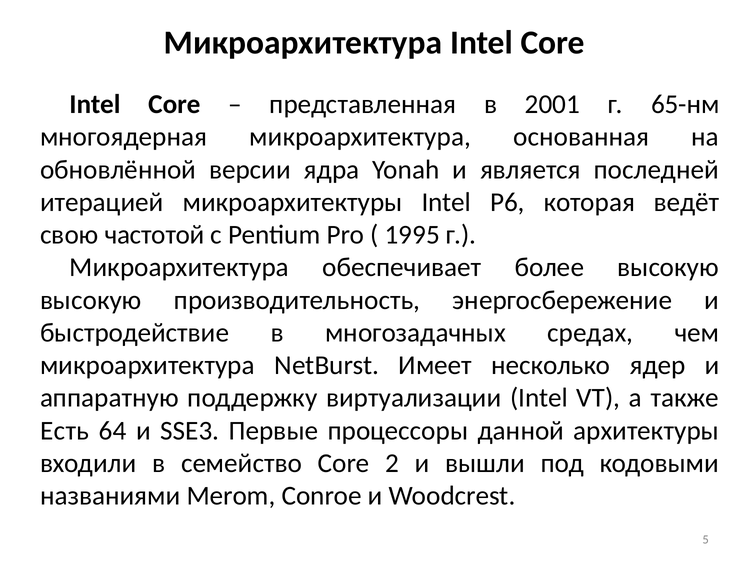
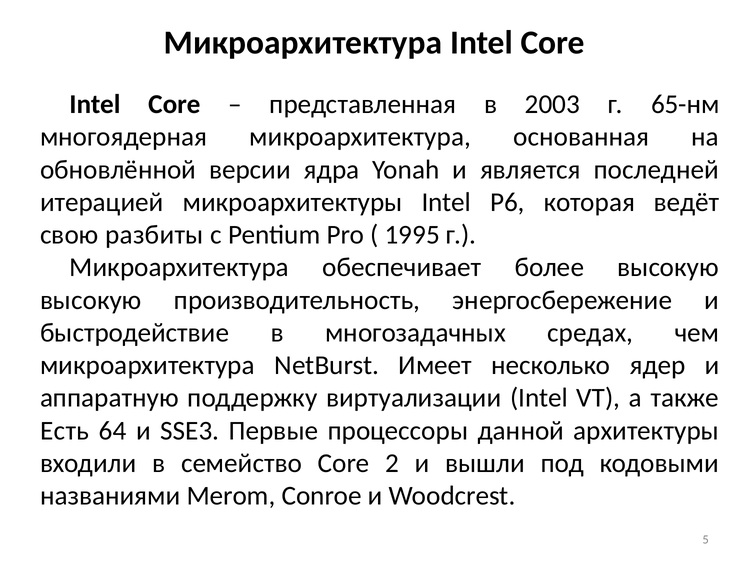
2001: 2001 -> 2003 (552, 104)
частотой: частотой -> разбиты (154, 235)
